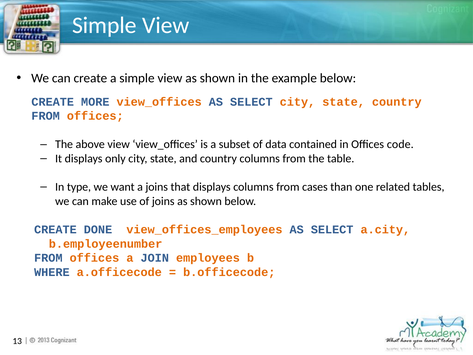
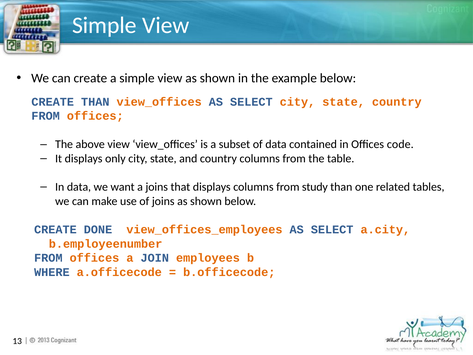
CREATE MORE: MORE -> THAN (95, 102)
In type: type -> data (79, 187)
cases: cases -> study (315, 187)
